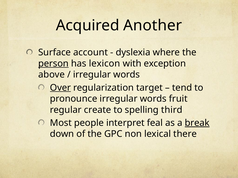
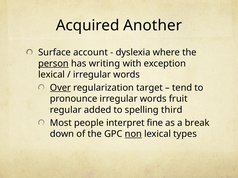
lexicon: lexicon -> writing (105, 64)
above: above -> lexical (52, 75)
create: create -> added (98, 110)
feal: feal -> fine (155, 123)
break underline: present -> none (197, 123)
non underline: none -> present (133, 134)
there: there -> types (185, 134)
